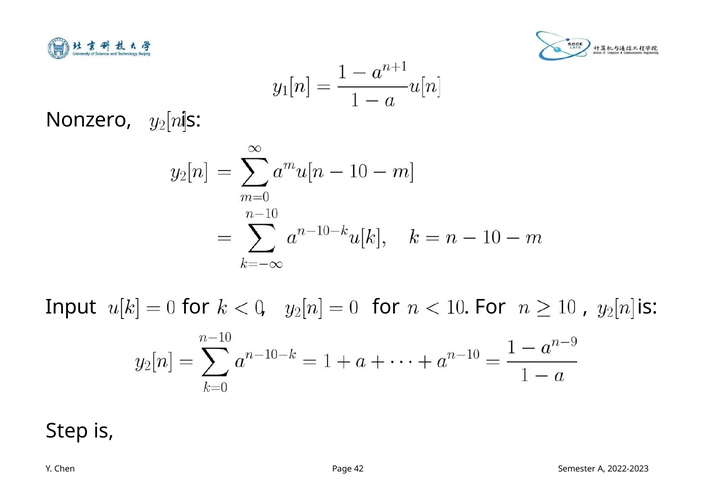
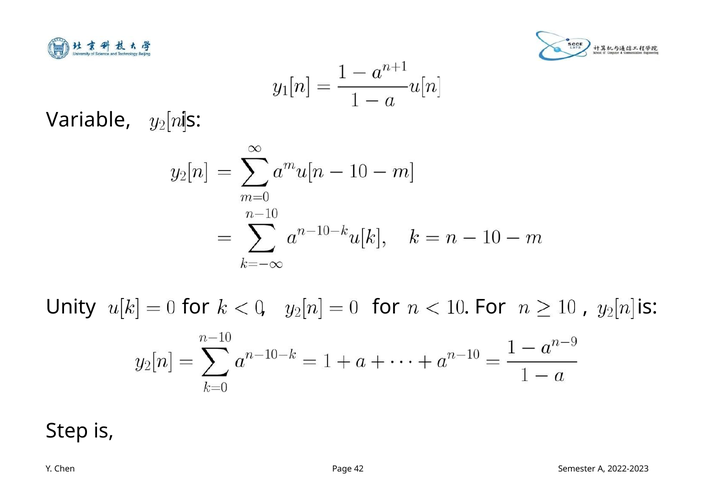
Nonzero: Nonzero -> Variable (89, 120)
Input: Input -> Unity (71, 307)
